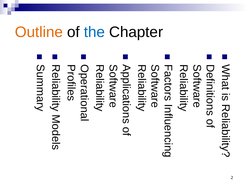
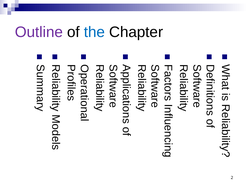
Outline colour: orange -> purple (39, 32)
